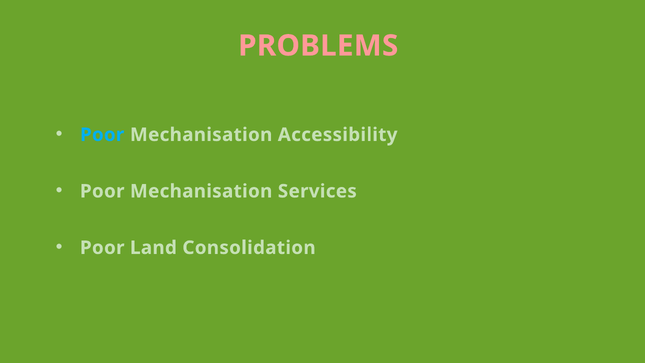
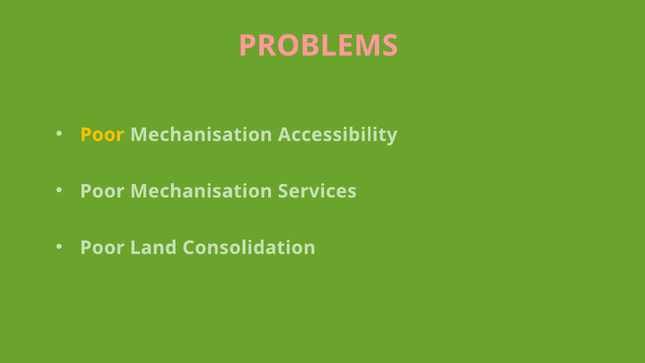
Poor colour: light blue -> yellow (102, 135)
